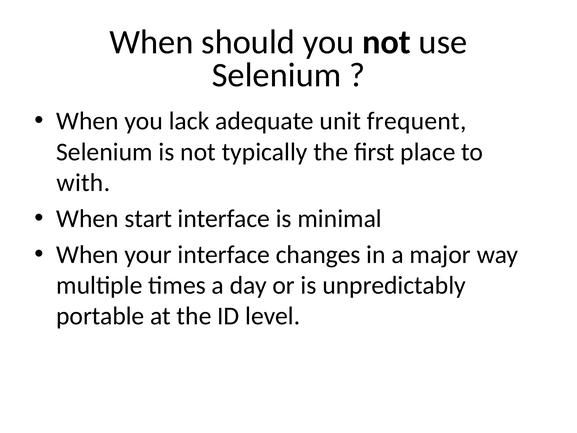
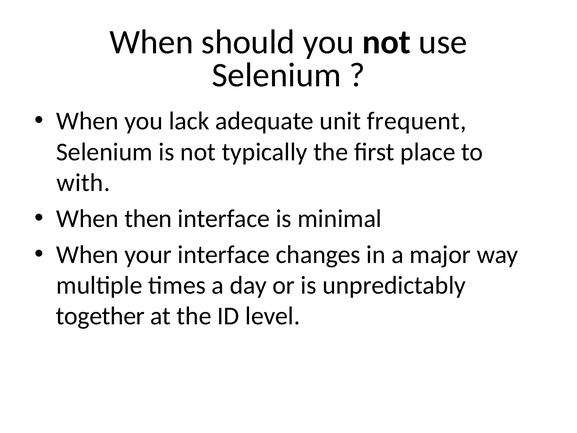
start: start -> then (148, 219)
portable: portable -> together (100, 316)
